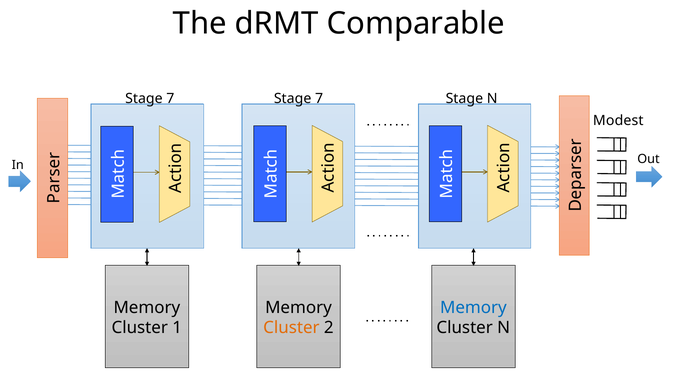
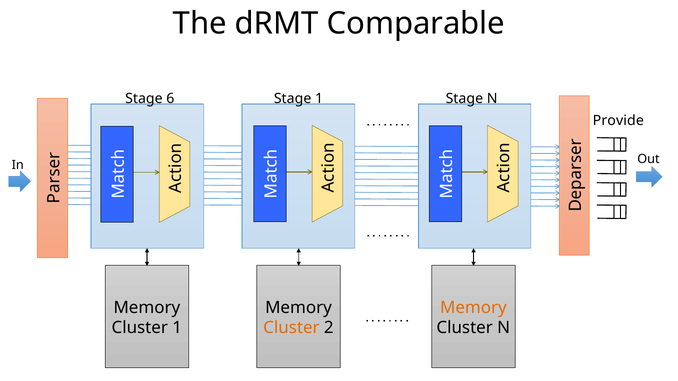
7: 7 -> 6 (170, 99)
7: 7 -> 1 (319, 99)
Modest: Modest -> Provide (618, 121)
Memory colour: blue -> orange (473, 308)
